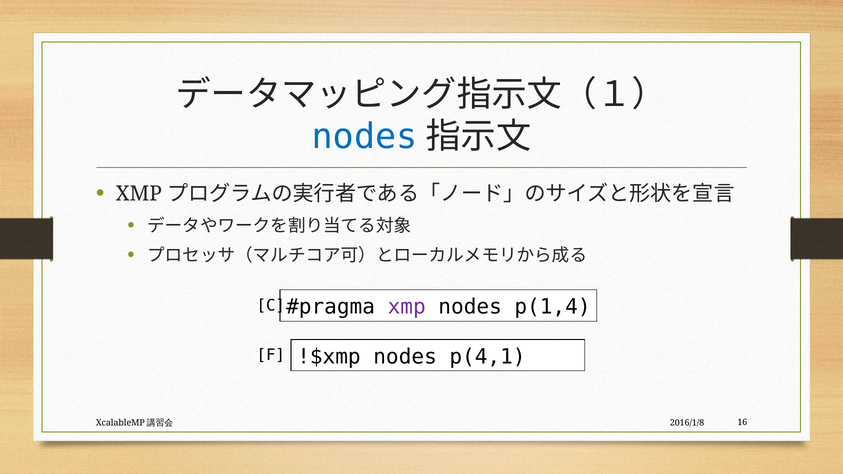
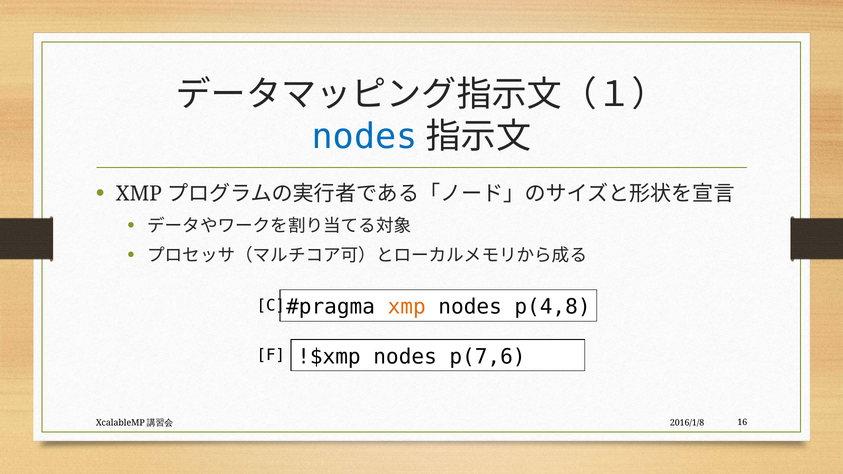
xmp colour: purple -> orange (407, 307)
p(1,4: p(1,4 -> p(4,8 (553, 307)
p(4,1: p(4,1 -> p(7,6 (487, 357)
